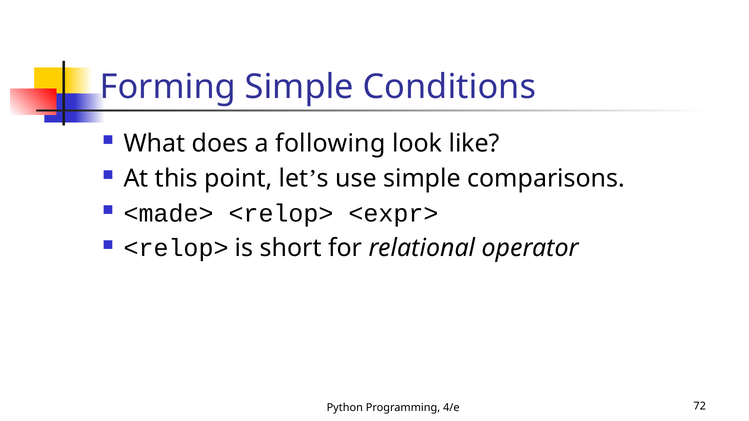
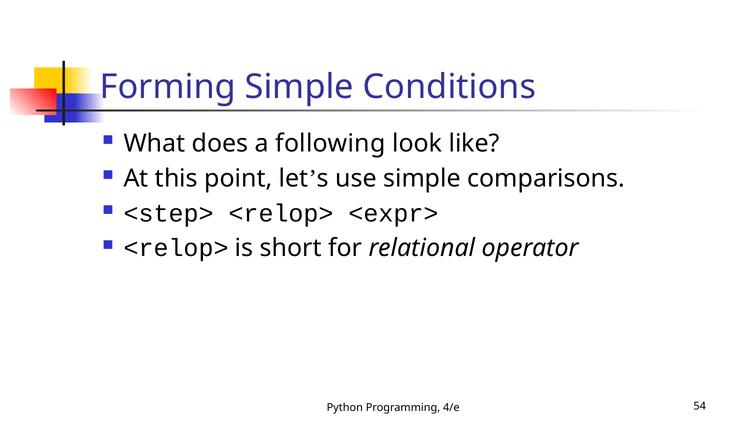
<made>: <made> -> <step> (169, 213)
72: 72 -> 54 (700, 406)
